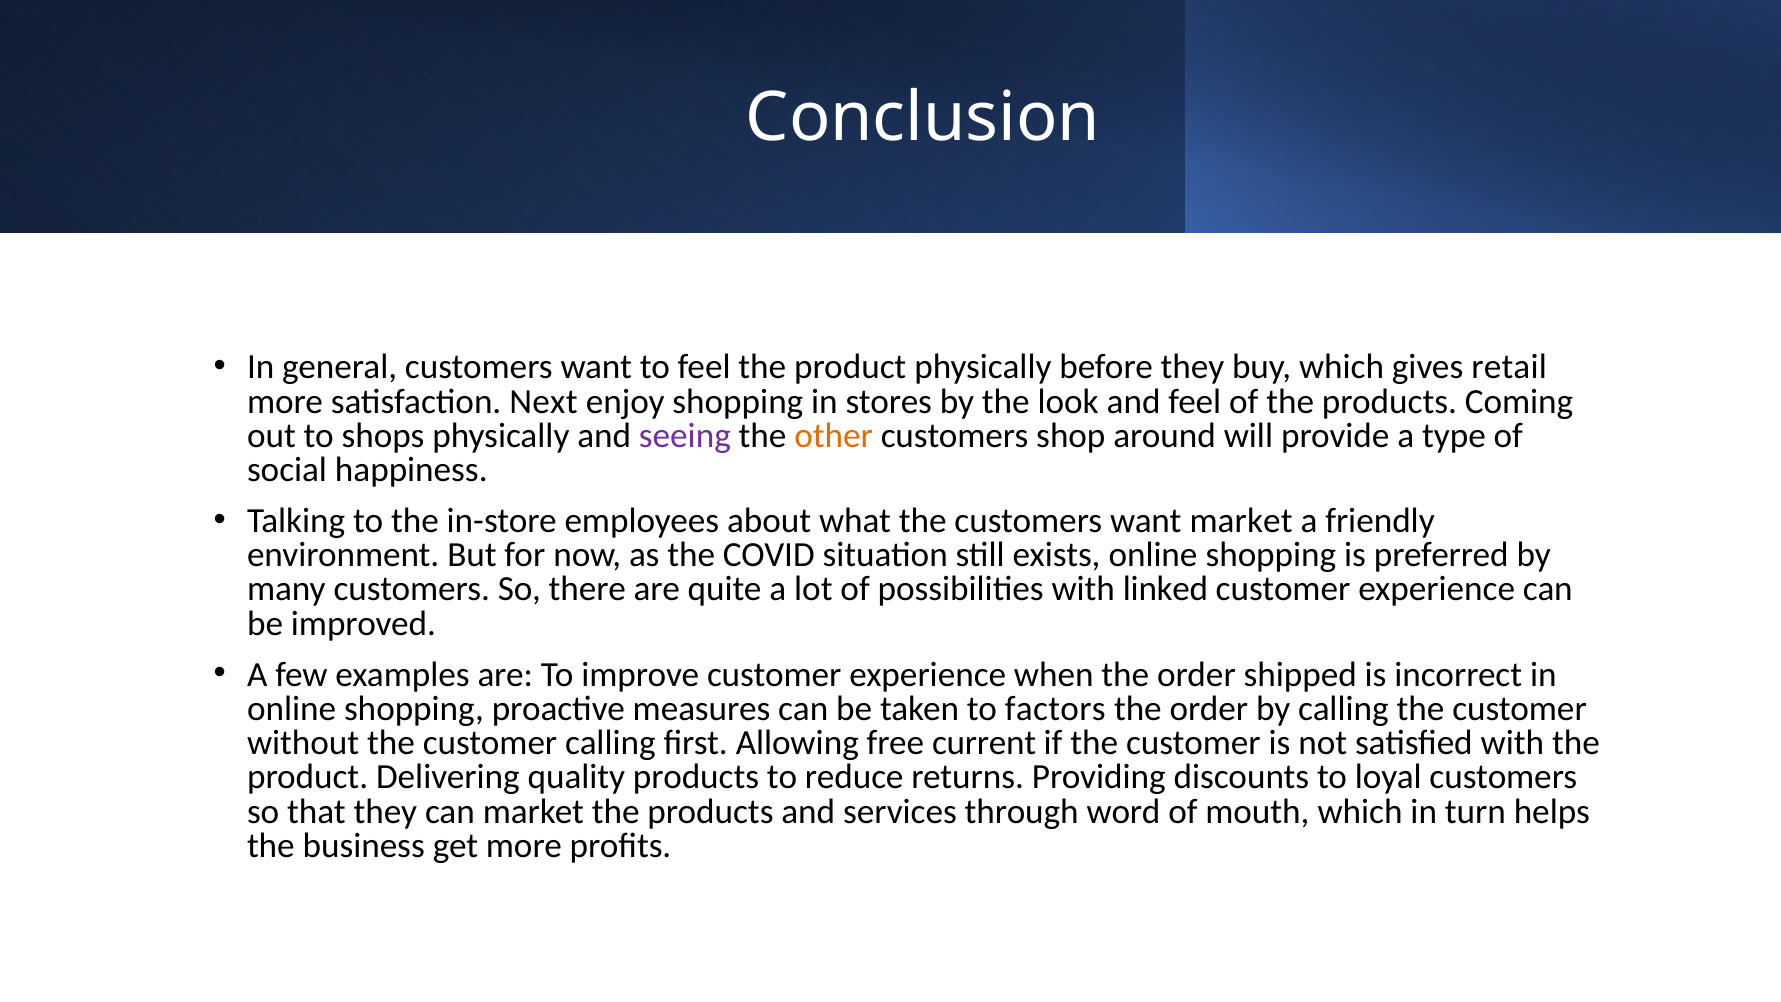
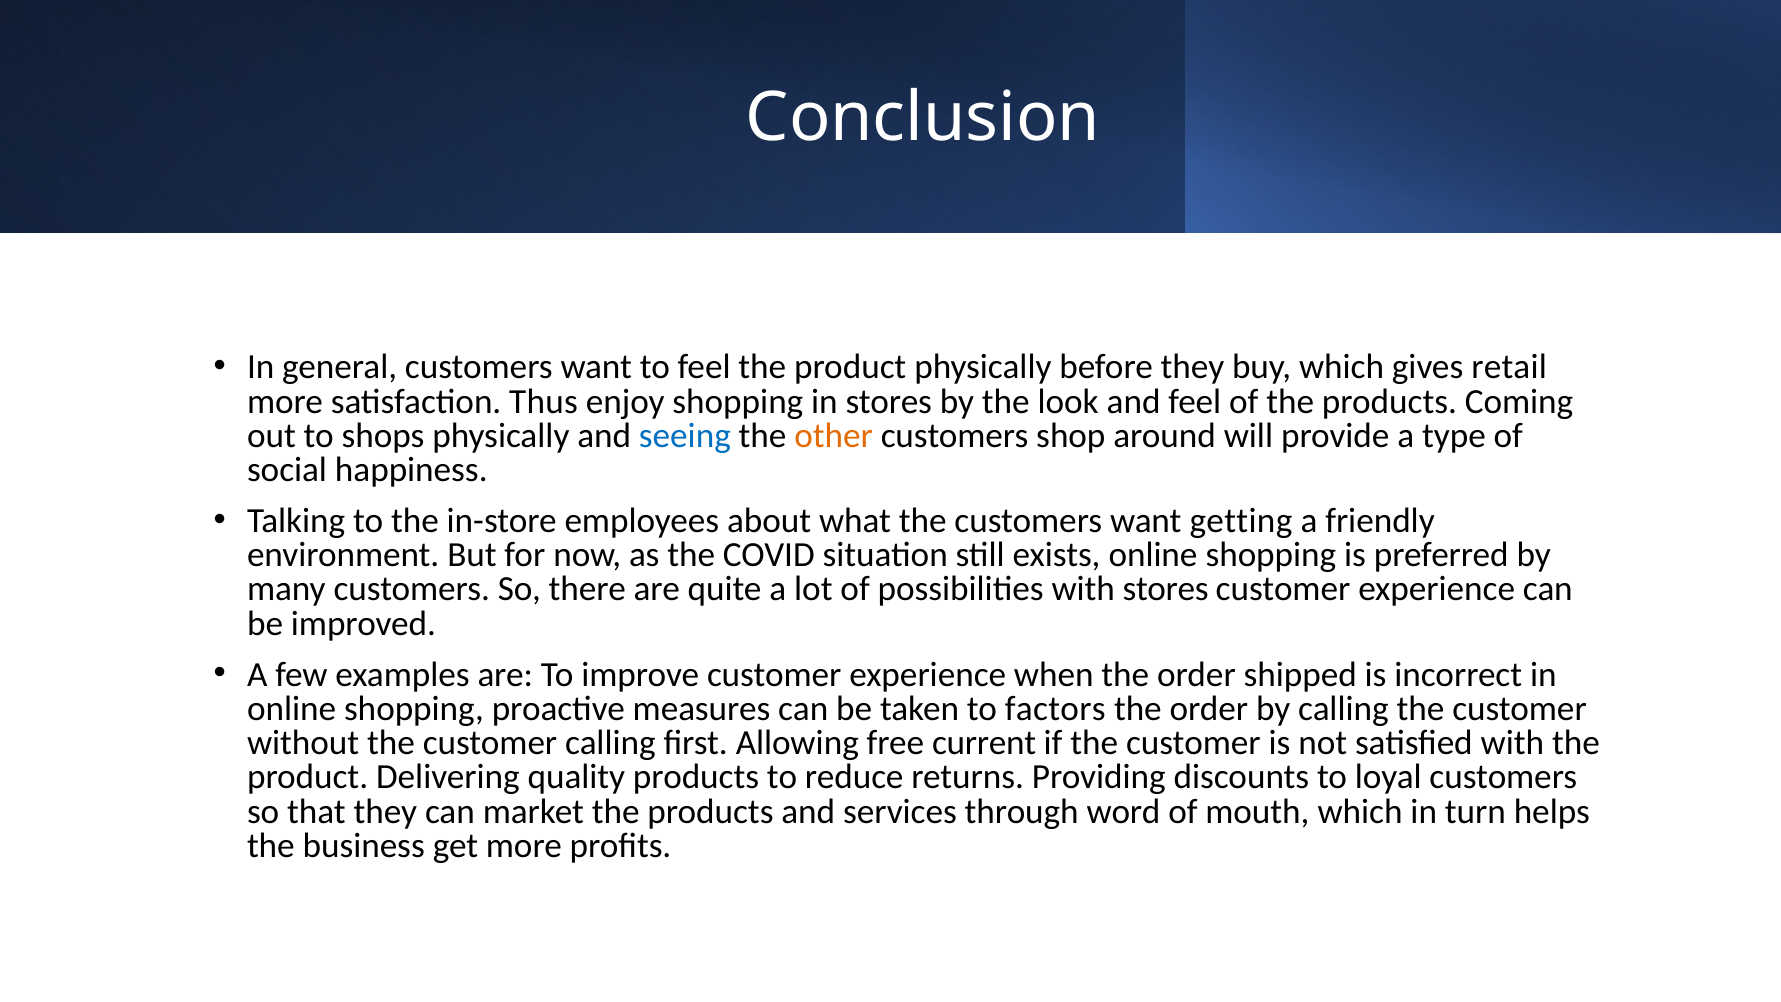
Next: Next -> Thus (543, 401)
seeing colour: purple -> blue (685, 436)
want market: market -> getting (1241, 521)
with linked: linked -> stores (1166, 589)
